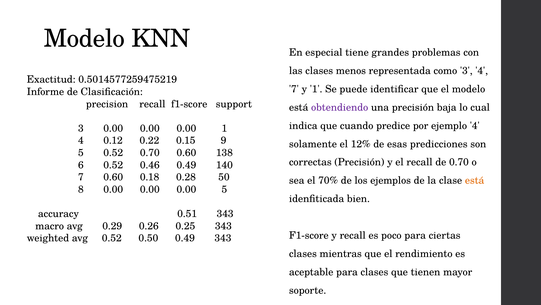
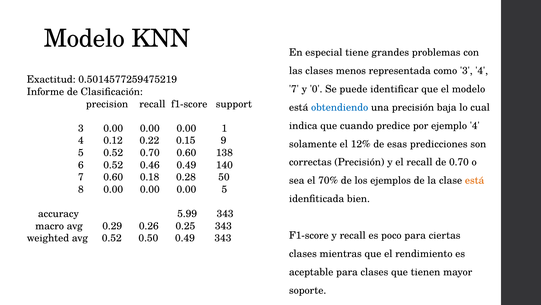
y 1: 1 -> 0 (316, 89)
obtendiendo colour: purple -> blue (340, 107)
0.51: 0.51 -> 5.99 (187, 213)
